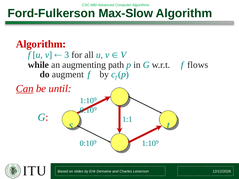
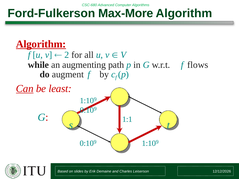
Max-Slow: Max-Slow -> Max-More (126, 13)
Algorithm underline: none -> present (41, 44)
3: 3 -> 2 (67, 55)
until: until -> least (60, 89)
